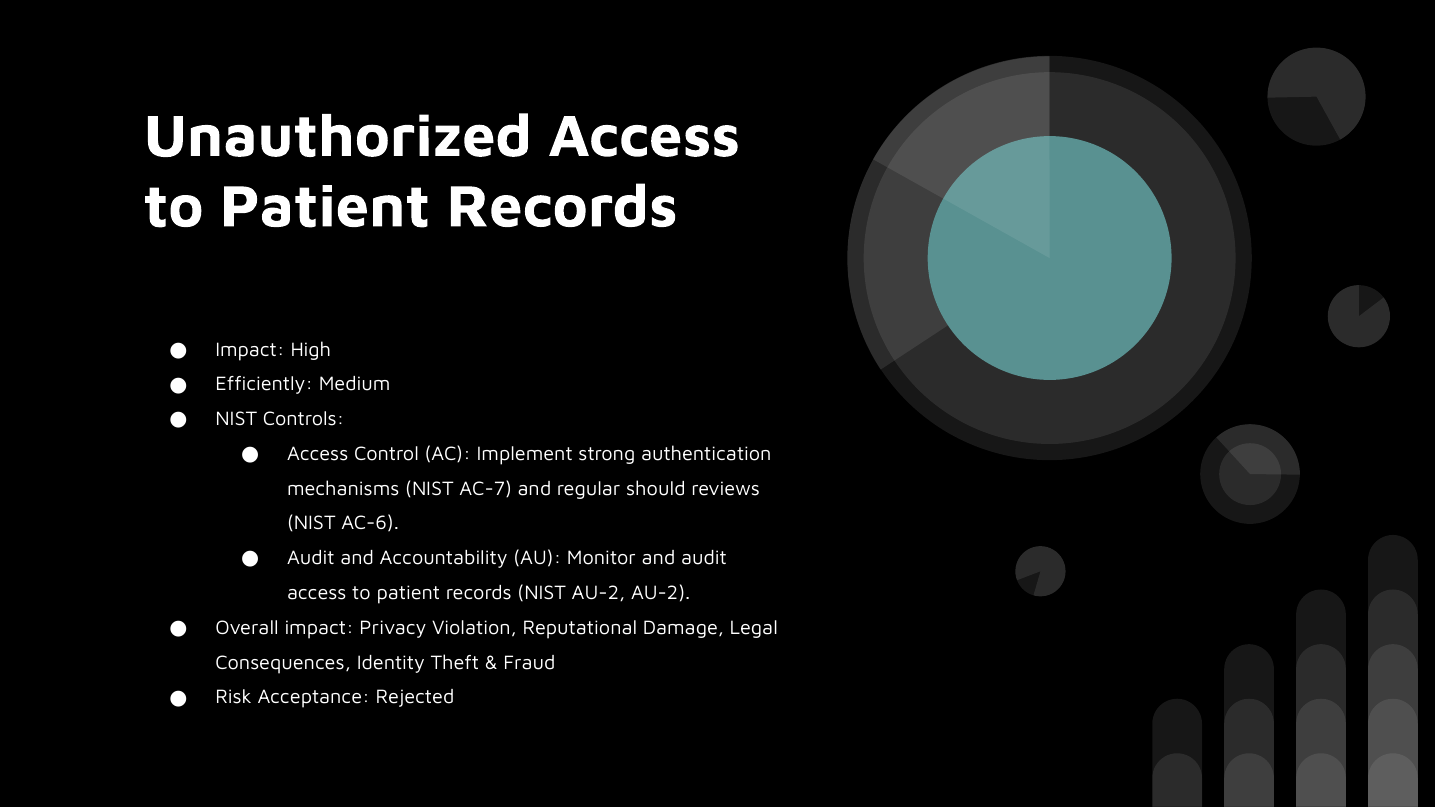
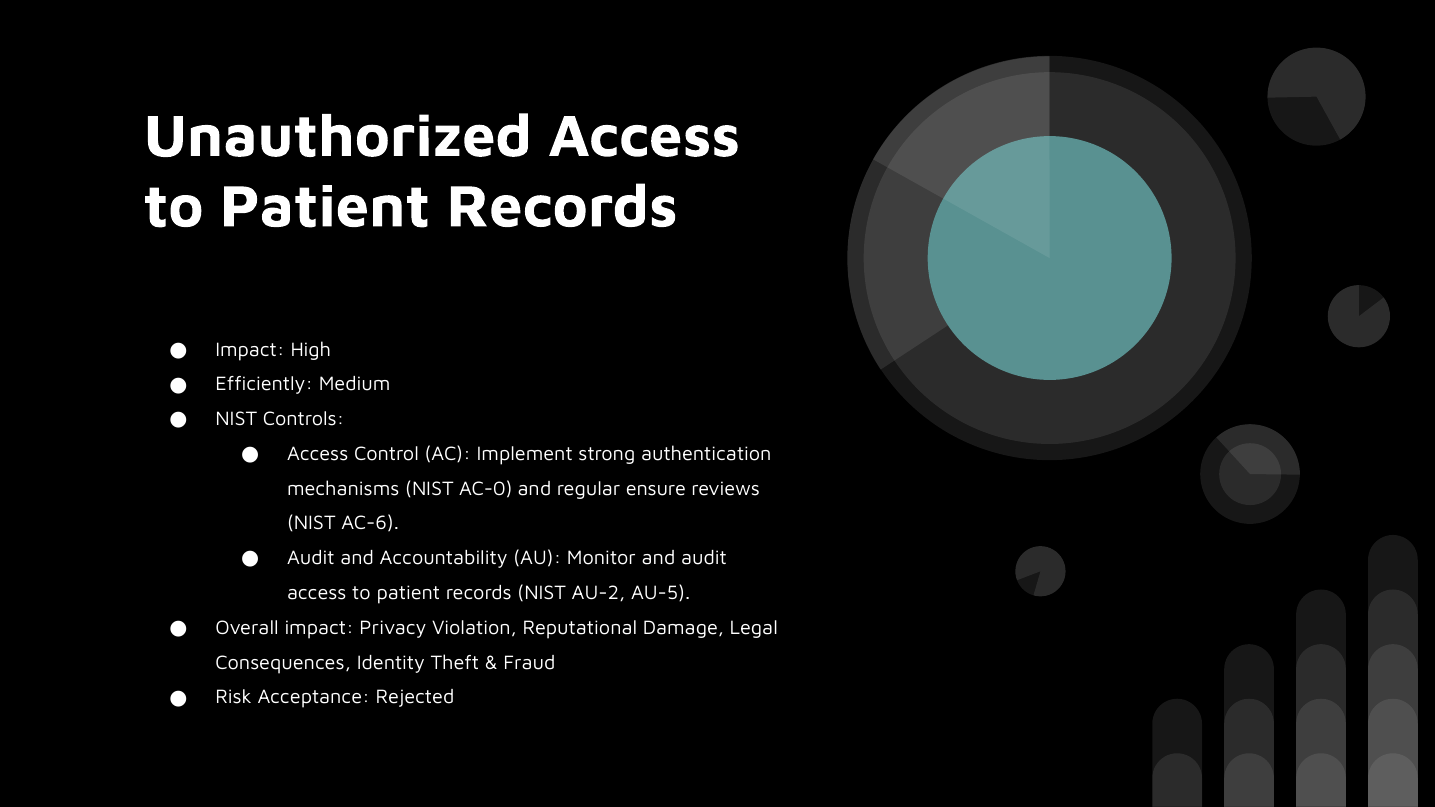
AC-7: AC-7 -> AC-0 (486, 489)
should: should -> ensure (656, 489)
AU-2 AU-2: AU-2 -> AU-5 (661, 593)
